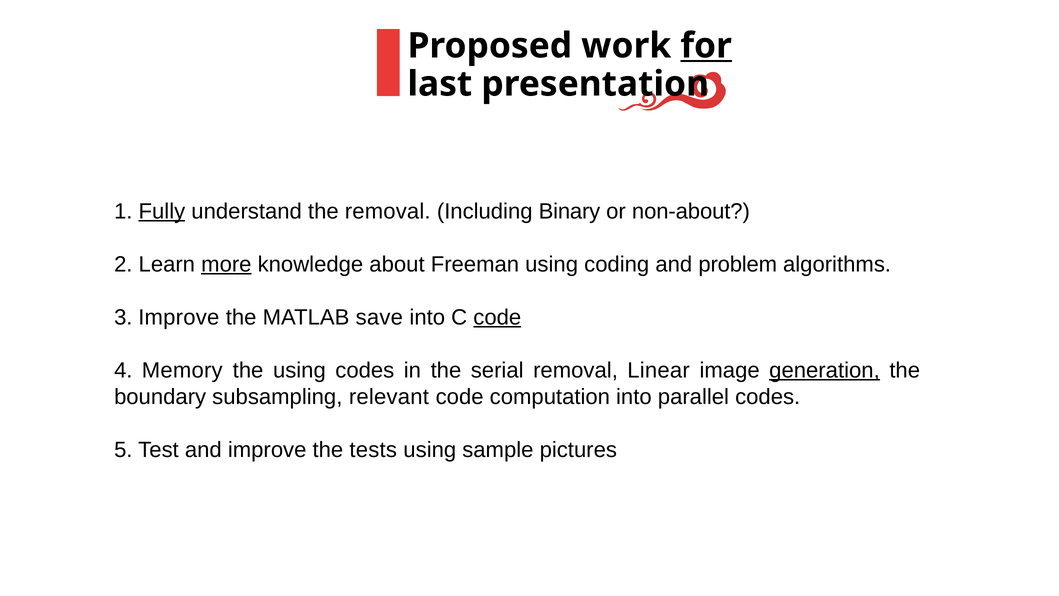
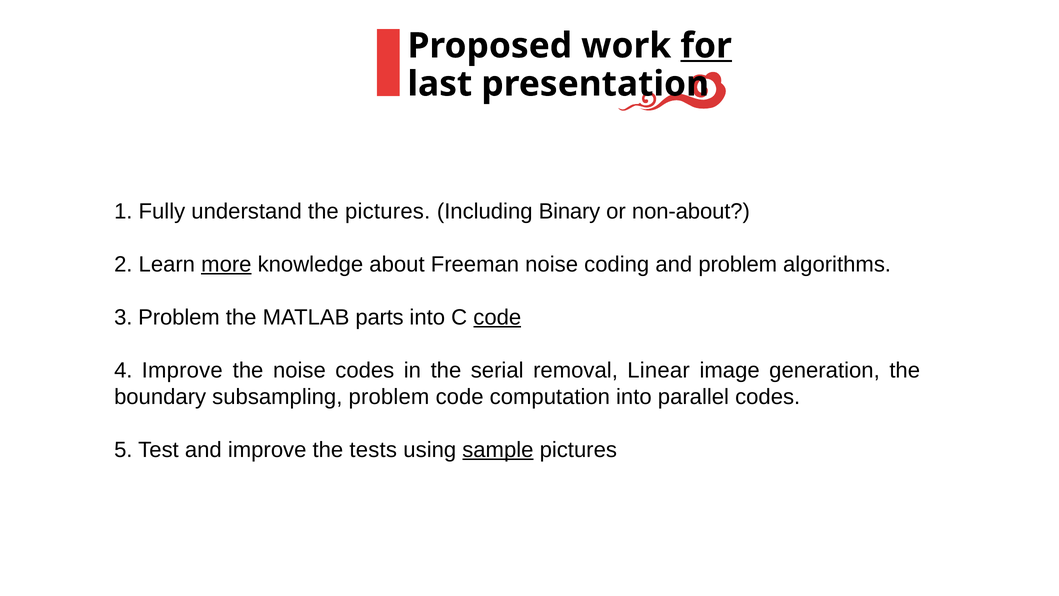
Fully underline: present -> none (162, 211)
the removal: removal -> pictures (388, 211)
Freeman using: using -> noise (552, 264)
3 Improve: Improve -> Problem (179, 317)
save: save -> parts (380, 317)
4 Memory: Memory -> Improve (182, 370)
the using: using -> noise (299, 370)
generation underline: present -> none (824, 370)
subsampling relevant: relevant -> problem (389, 397)
sample underline: none -> present (498, 450)
